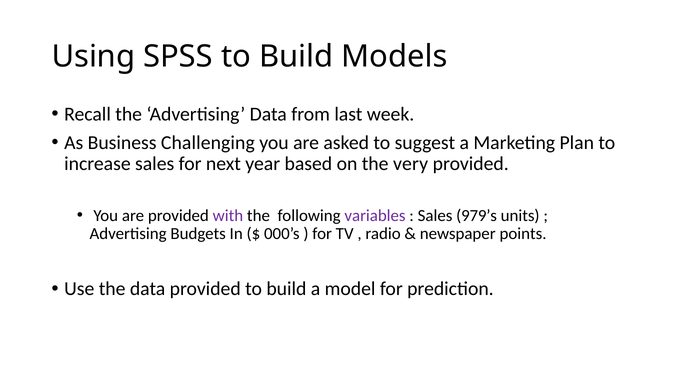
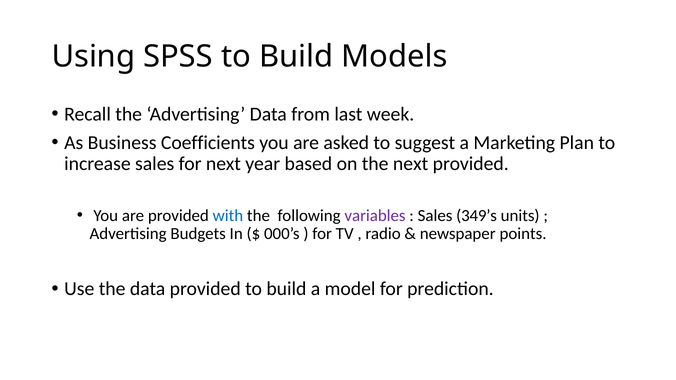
Challenging: Challenging -> Coefficients (208, 143)
the very: very -> next (411, 164)
with colour: purple -> blue (228, 216)
979’s: 979’s -> 349’s (477, 216)
